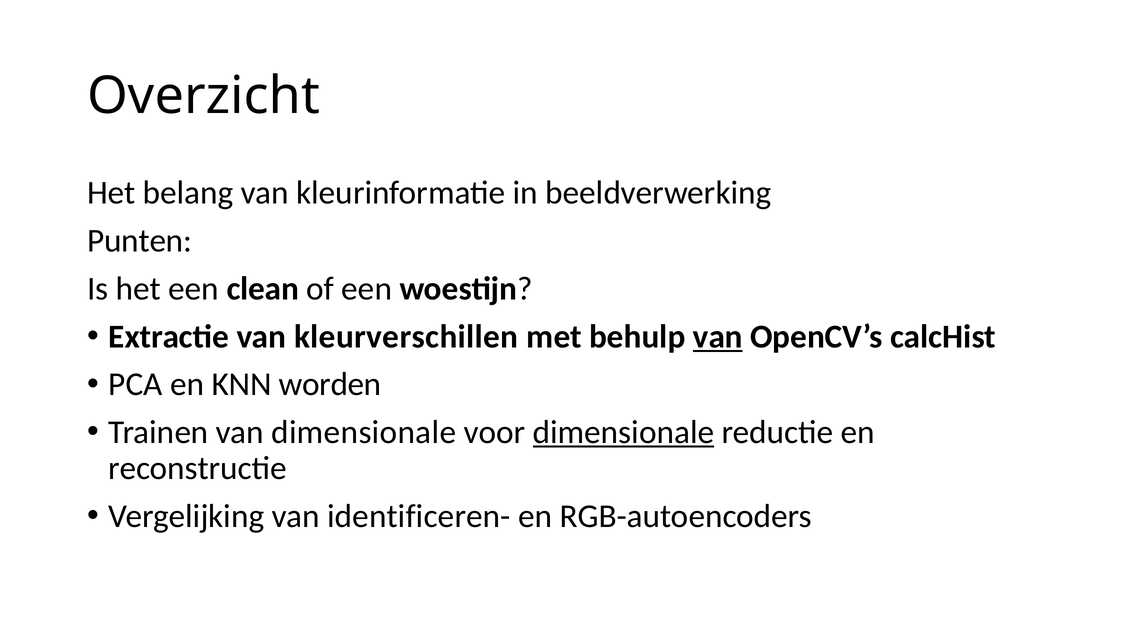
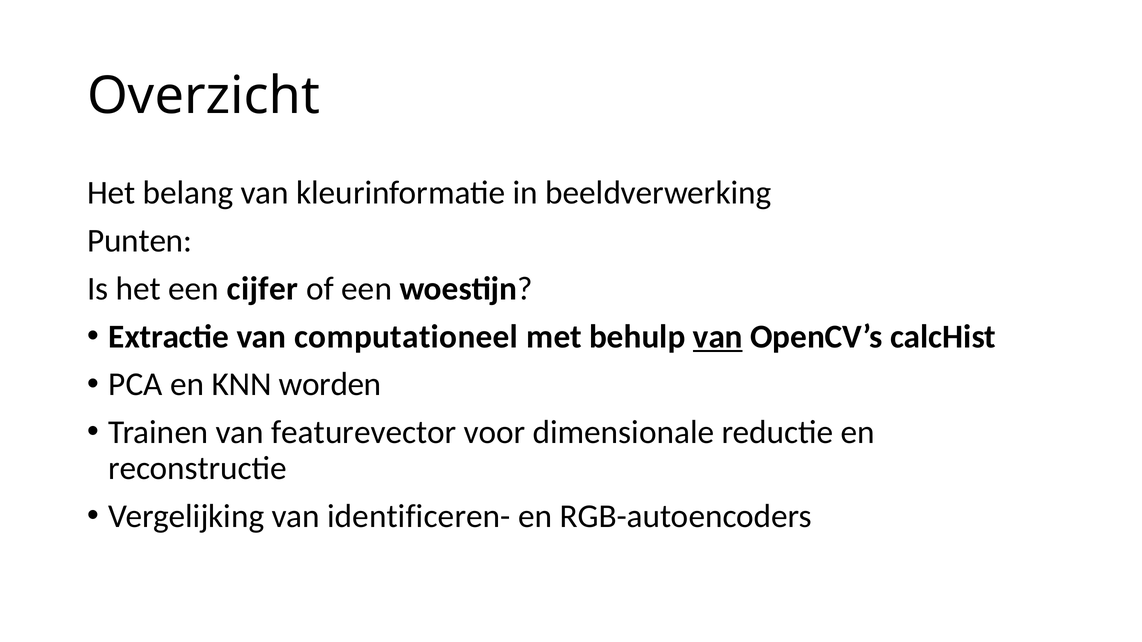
clean: clean -> cijfer (263, 289)
kleurverschillen: kleurverschillen -> computationeel (406, 337)
van dimensionale: dimensionale -> featurevector (364, 432)
dimensionale underline: present -> none (624, 432)
